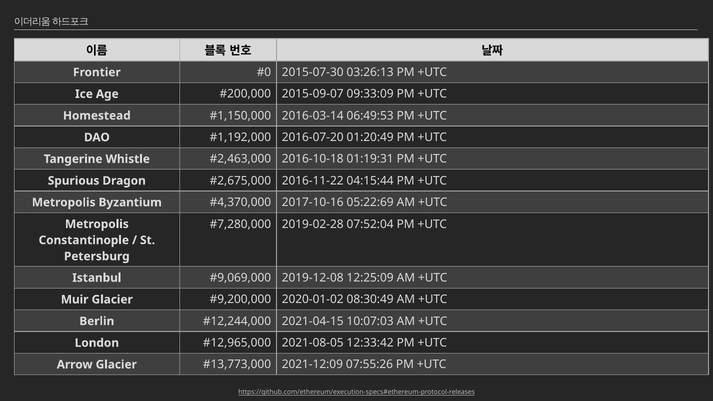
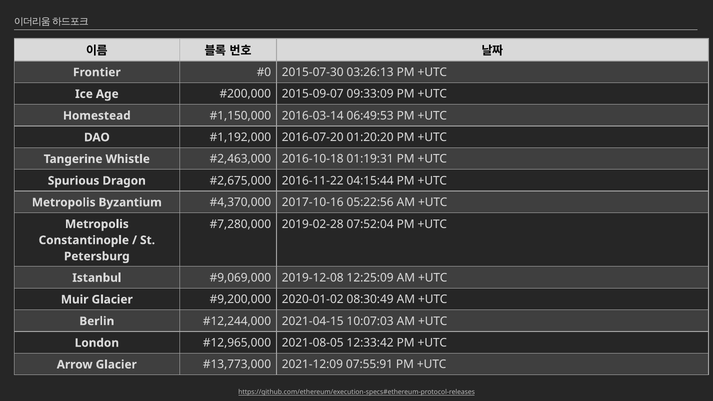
01:20:49: 01:20:49 -> 01:20:20 (370, 137)
05:22:69: 05:22:69 -> 05:22:56 (370, 202)
07:55:26: 07:55:26 -> 07:55:91 (369, 365)
